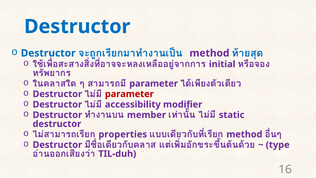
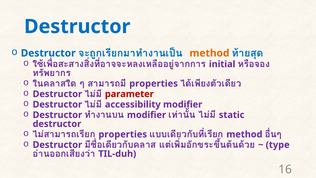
method colour: purple -> orange (209, 53)
parameter: parameter -> properties (154, 83)
member: member -> modifier (147, 115)
